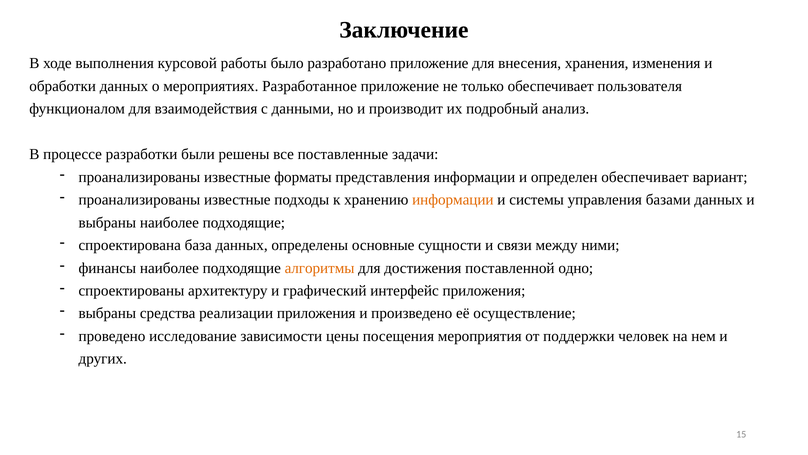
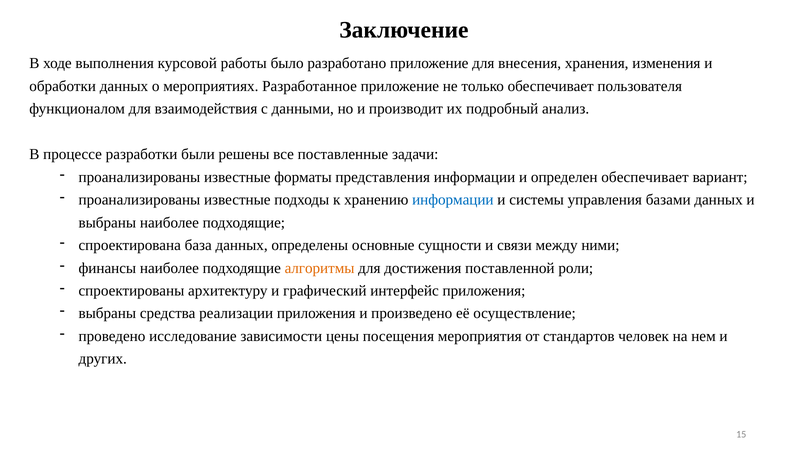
информации colour: orange -> blue (453, 200)
одно: одно -> роли (576, 268)
поддержки: поддержки -> стандартов (579, 336)
